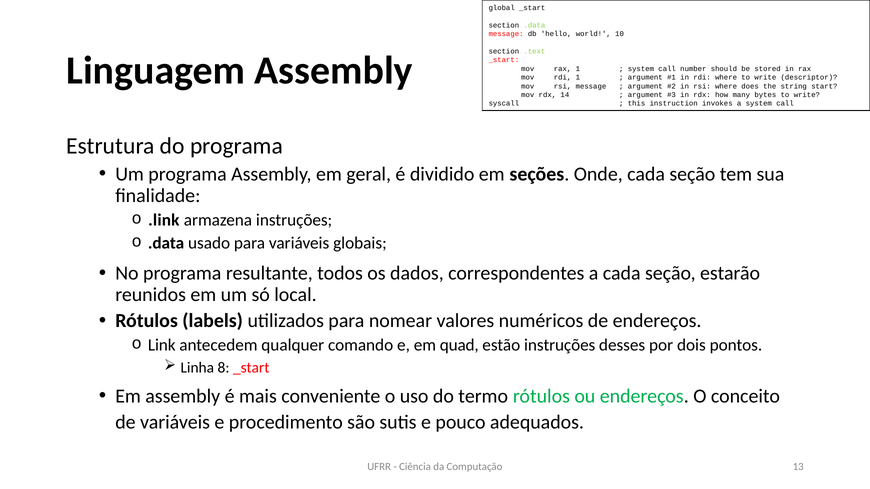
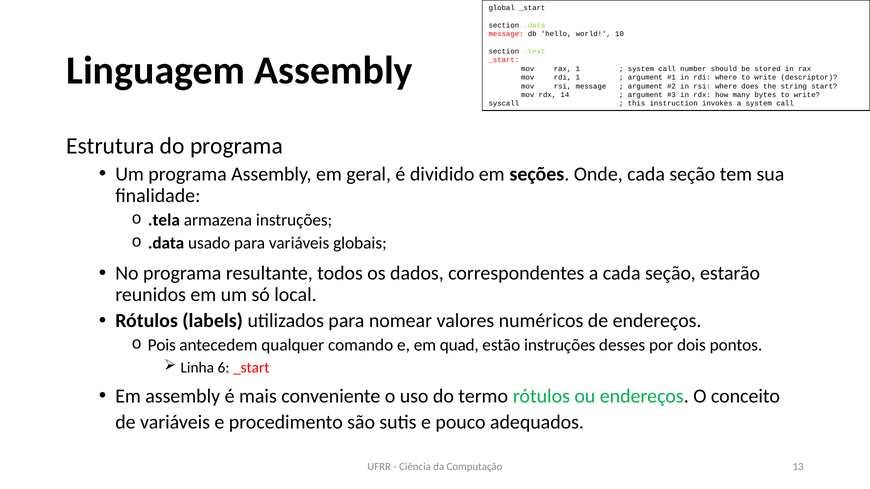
.link: .link -> .tela (164, 220)
Link: Link -> Pois (162, 346)
8: 8 -> 6 (224, 368)
